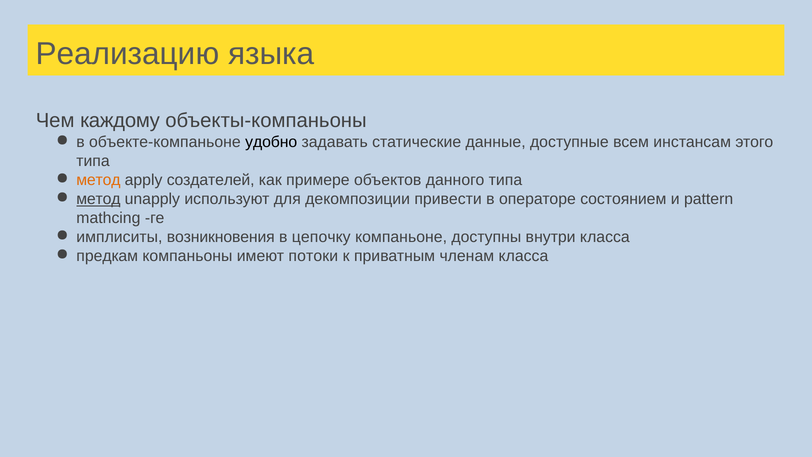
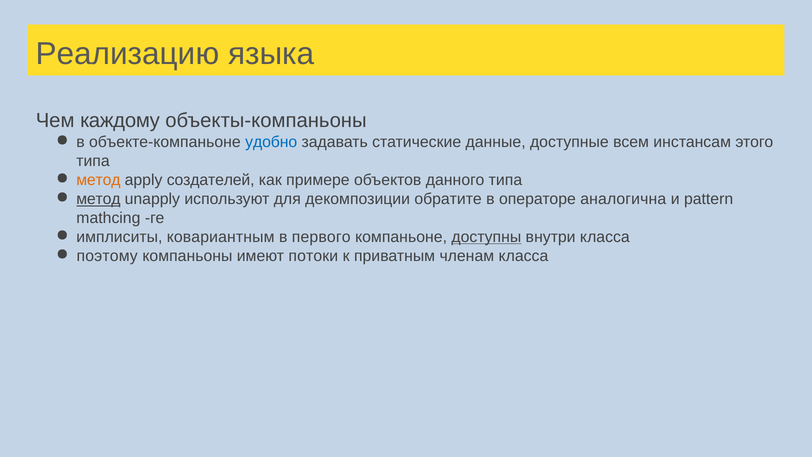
удобно colour: black -> blue (271, 142)
привести: привести -> обратите (448, 199)
состоянием: состоянием -> аналогична (623, 199)
возникновения: возникновения -> ковариантным (221, 237)
цепочку: цепочку -> первого (321, 237)
доступны underline: none -> present (486, 237)
предкам: предкам -> поэтому (107, 256)
